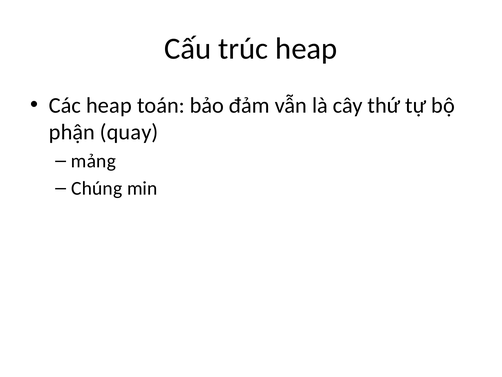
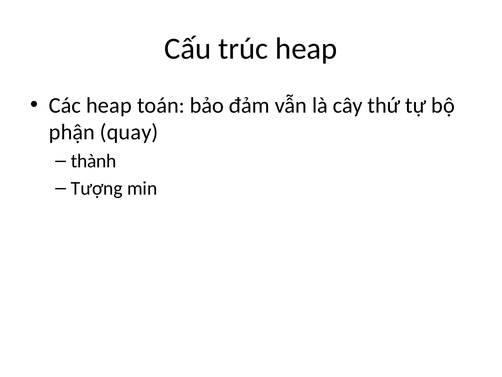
mảng: mảng -> thành (94, 161)
Chúng: Chúng -> Tượng (97, 188)
